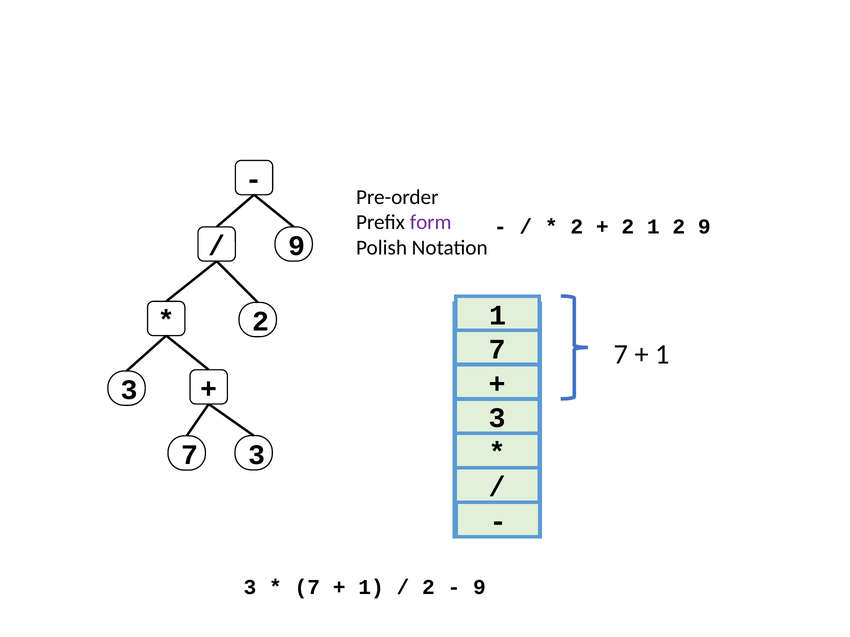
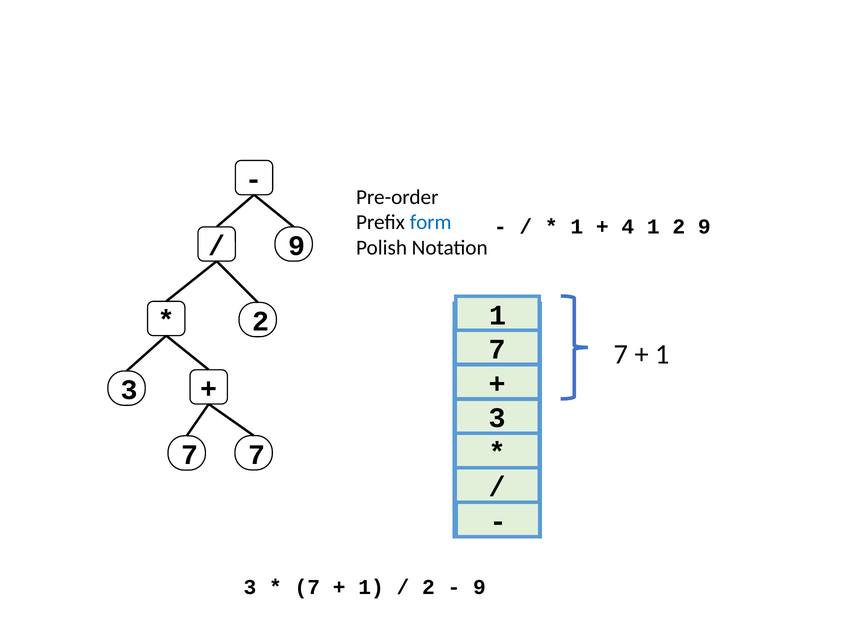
form colour: purple -> blue (431, 223)
2: 2 -> 1 (577, 227)
2: 2 -> 4 (628, 227)
7 3: 3 -> 7 (257, 455)
